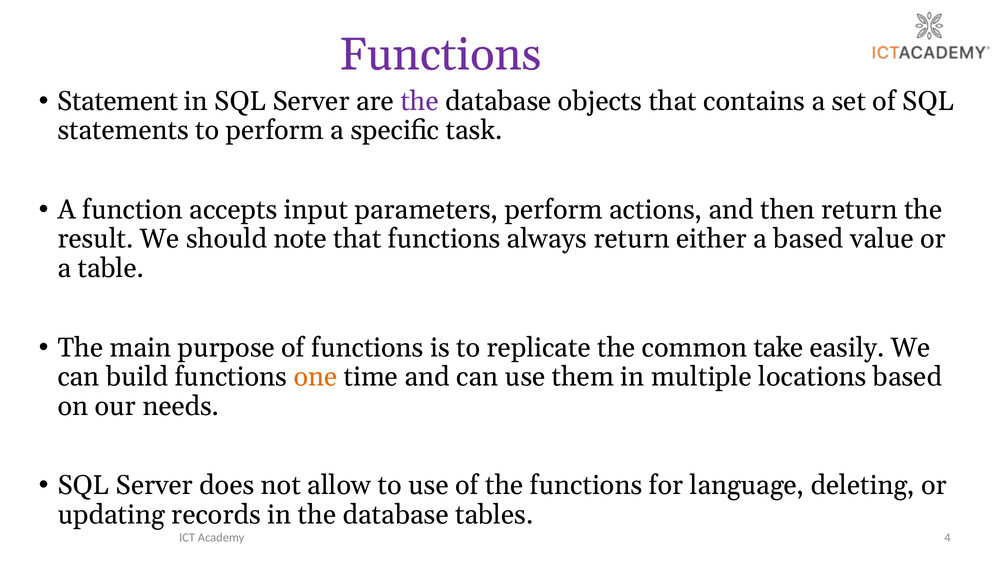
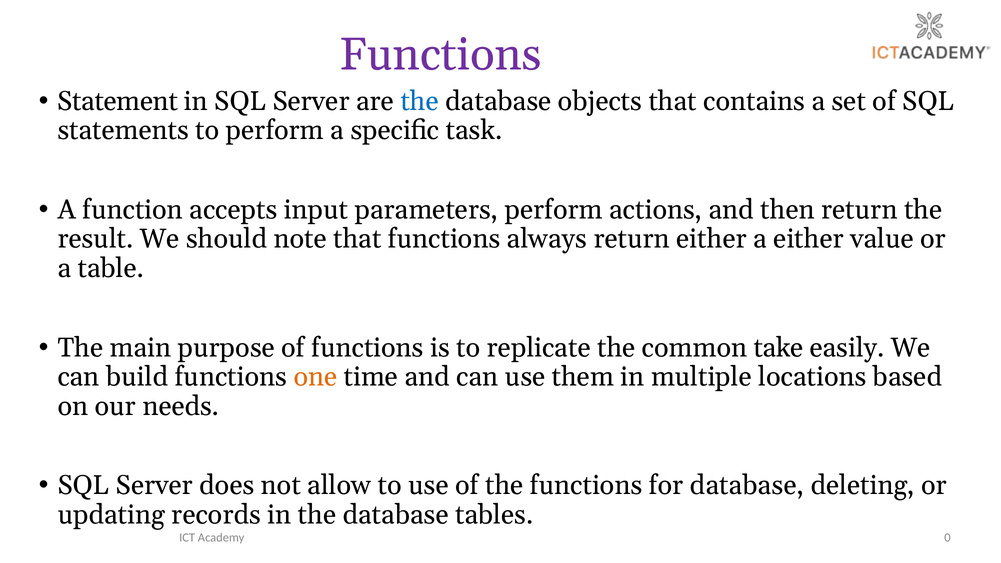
the colour: purple -> blue (420, 101)
a based: based -> either (809, 239)
for language: language -> database (747, 486)
4: 4 -> 0 (947, 538)
